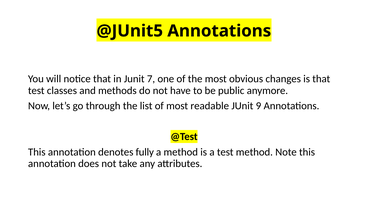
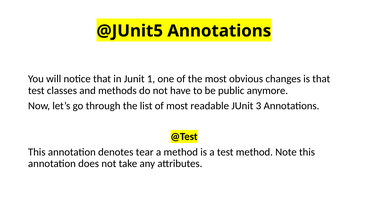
7: 7 -> 1 (151, 79)
9: 9 -> 3 (258, 106)
fully: fully -> tear (145, 152)
